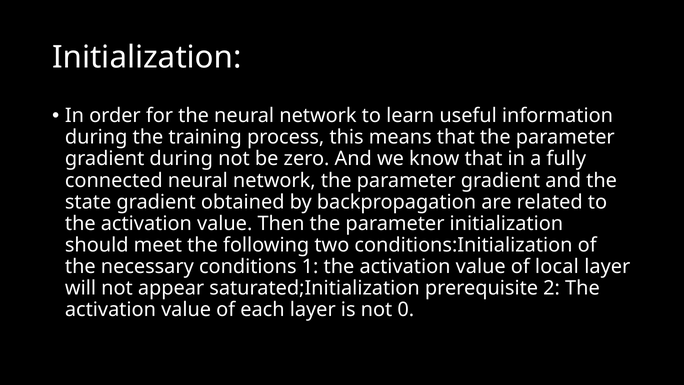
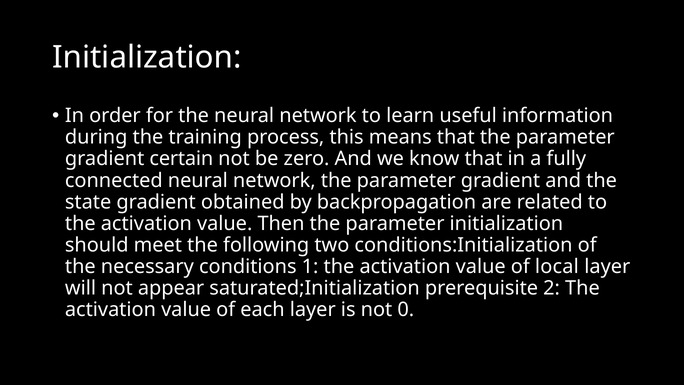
gradient during: during -> certain (181, 159)
